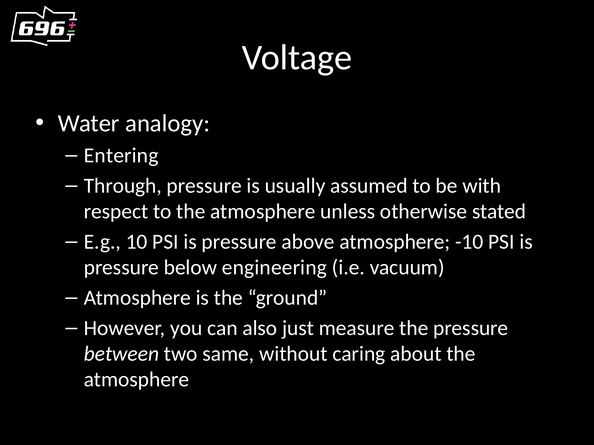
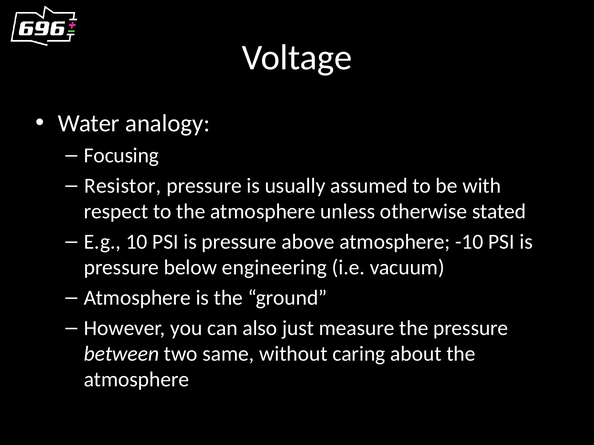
Entering: Entering -> Focusing (121, 156)
Through: Through -> Resistor (123, 186)
